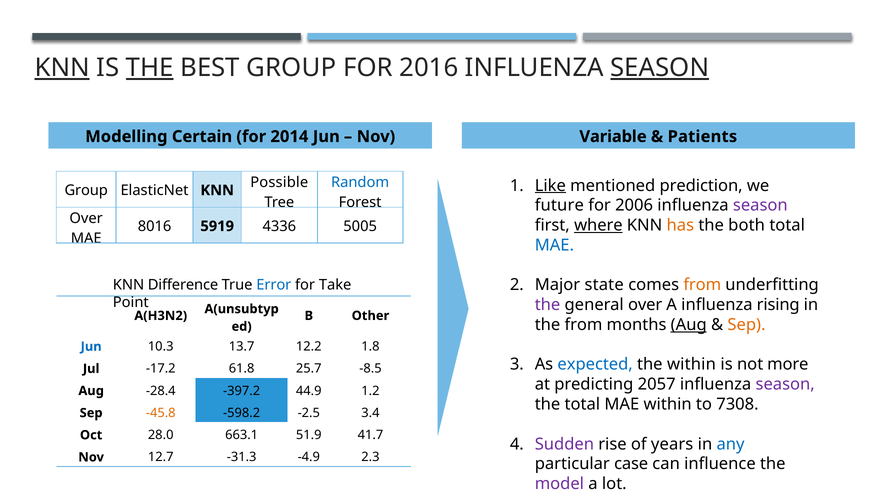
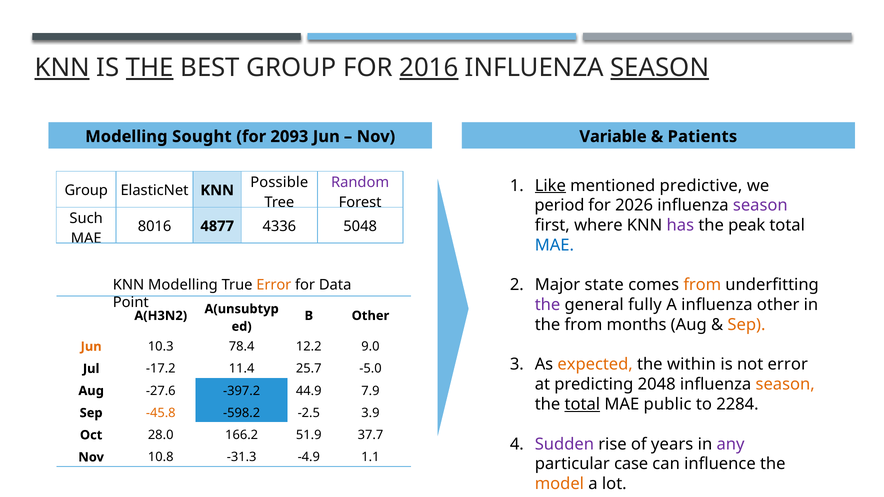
2016 underline: none -> present (429, 68)
Certain: Certain -> Sought (202, 137)
2014: 2014 -> 2093 (289, 137)
Random colour: blue -> purple (360, 183)
prediction: prediction -> predictive (701, 186)
future: future -> period (559, 206)
2006: 2006 -> 2026 (634, 206)
Over: Over -> Such (86, 219)
where underline: present -> none (598, 225)
has colour: orange -> purple (680, 225)
both: both -> peak (747, 225)
5919: 5919 -> 4877 (217, 226)
5005: 5005 -> 5048 (360, 226)
KNN Difference: Difference -> Modelling (183, 285)
Error colour: blue -> orange (274, 285)
Take: Take -> Data (335, 285)
general over: over -> fully (645, 305)
influenza rising: rising -> other (778, 305)
Aug underline: present -> none (689, 325)
Jun colour: blue -> orange (91, 347)
13.7: 13.7 -> 78.4 (242, 347)
1.8: 1.8 -> 9.0 (370, 347)
expected colour: blue -> orange (595, 365)
not more: more -> error (788, 365)
61.8: 61.8 -> 11.4 (242, 369)
-8.5: -8.5 -> -5.0 (370, 369)
2057: 2057 -> 2048 (657, 385)
season colour: purple -> orange (785, 385)
-28.4: -28.4 -> -27.6 (161, 391)
1.2: 1.2 -> 7.9 (370, 391)
total underline: none -> present (582, 404)
MAE within: within -> public (668, 404)
7308: 7308 -> 2284 (737, 404)
3.4: 3.4 -> 3.9 (370, 413)
663.1: 663.1 -> 166.2 (242, 435)
41.7: 41.7 -> 37.7 (370, 435)
any colour: blue -> purple (731, 444)
12.7: 12.7 -> 10.8 (161, 457)
2.3: 2.3 -> 1.1 (370, 457)
model colour: purple -> orange (559, 484)
